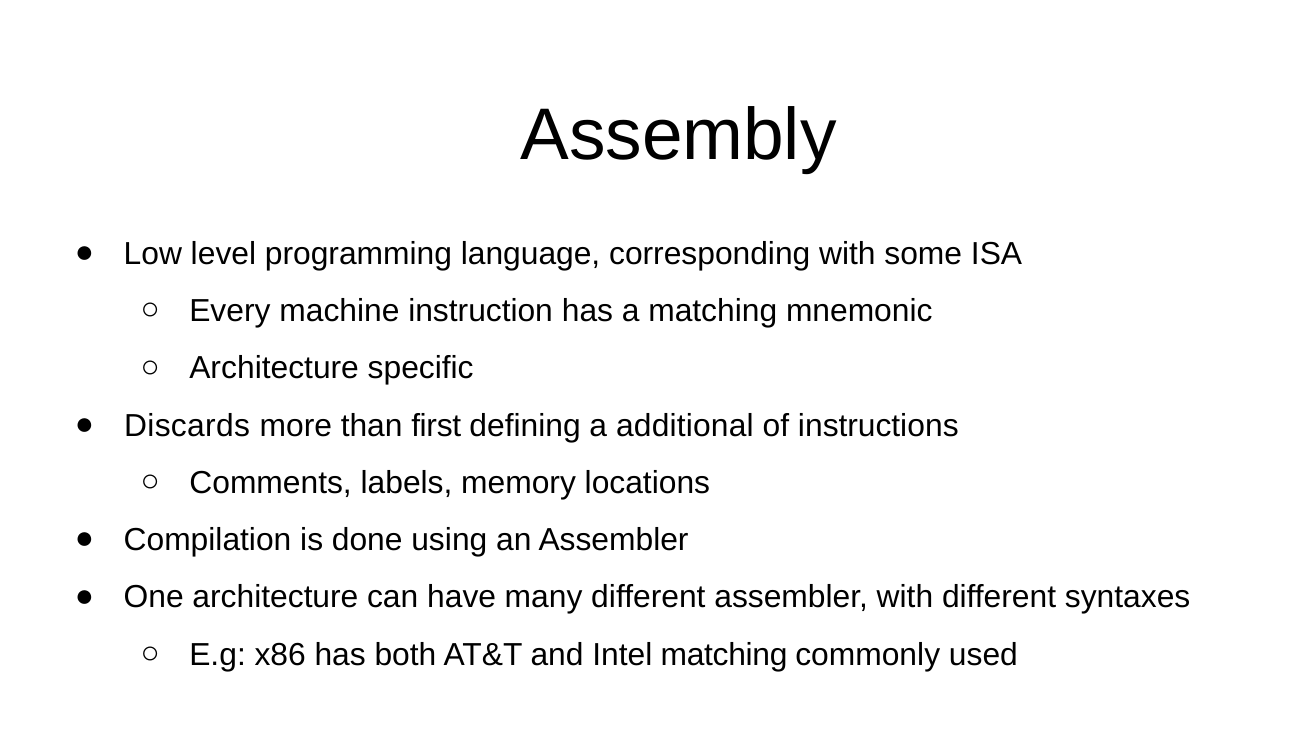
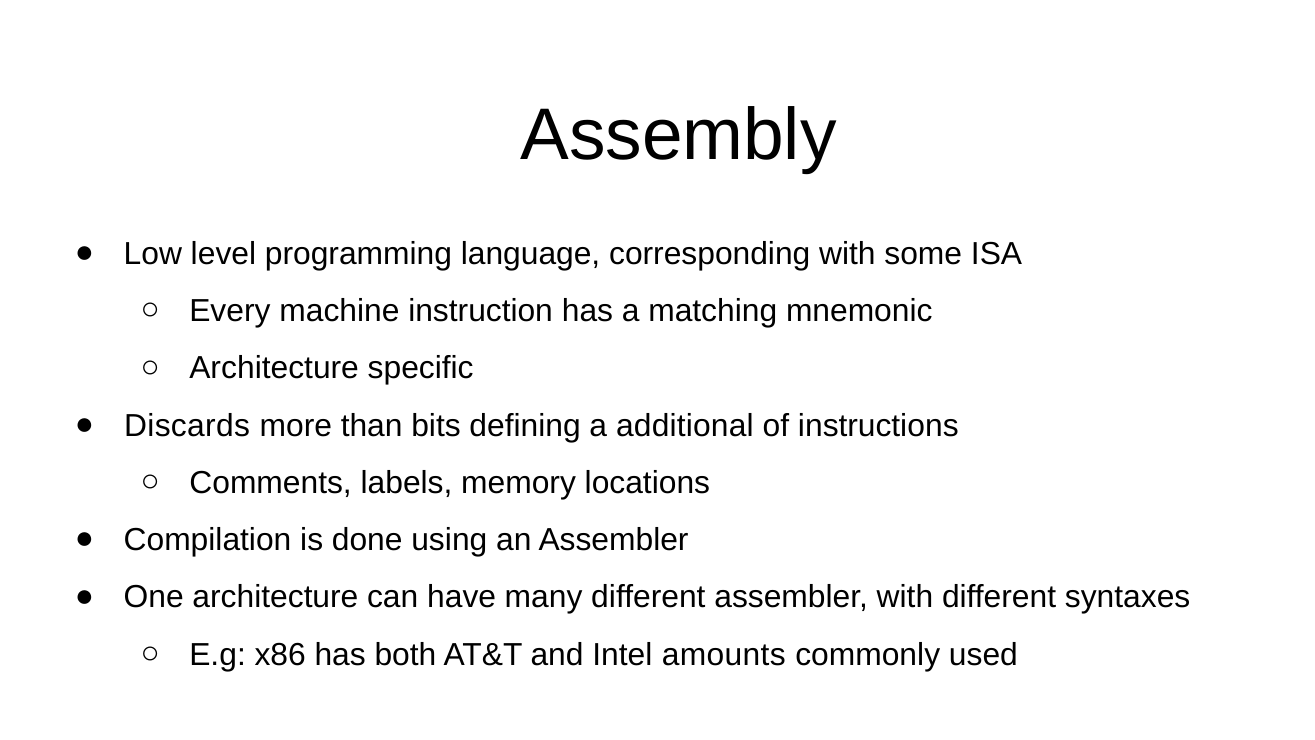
first: first -> bits (436, 425)
Intel matching: matching -> amounts (724, 654)
